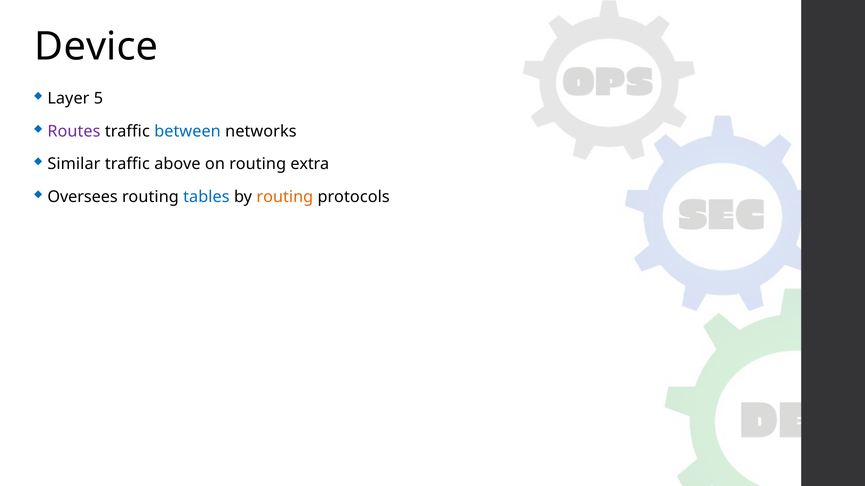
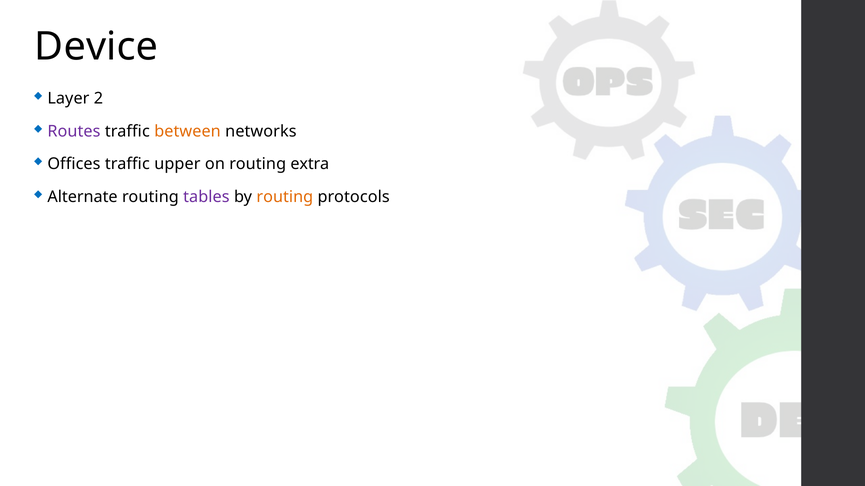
5: 5 -> 2 (98, 98)
between colour: blue -> orange (188, 131)
Similar: Similar -> Offices (74, 164)
above: above -> upper (177, 164)
Oversees: Oversees -> Alternate (83, 197)
tables colour: blue -> purple (206, 197)
